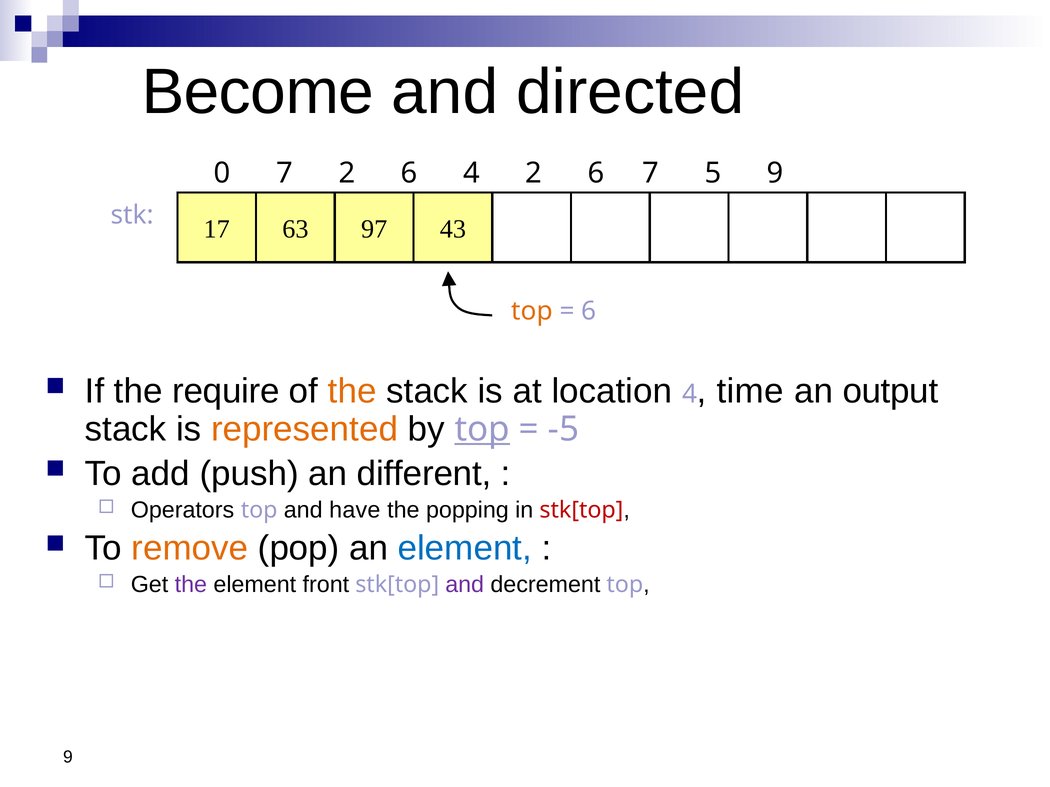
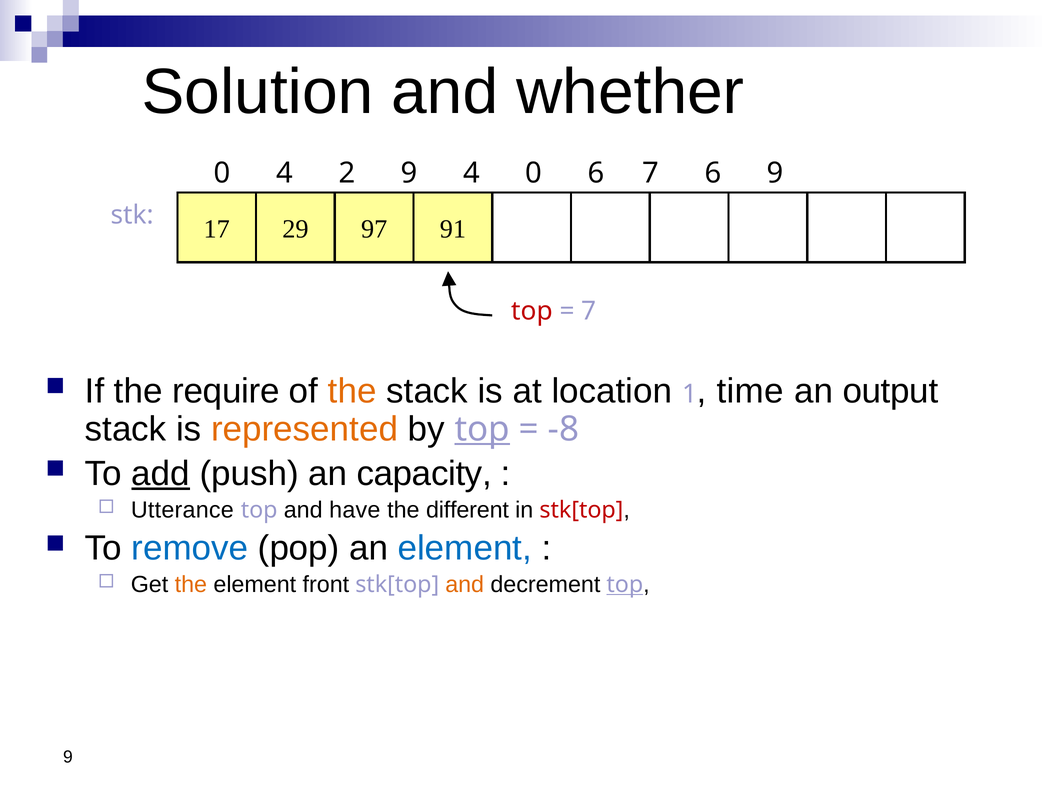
Become: Become -> Solution (258, 92)
directed: directed -> whether (630, 92)
0 7: 7 -> 4 (285, 173)
6: 6 -> 9 (409, 173)
4 2: 2 -> 0 (534, 173)
7 5: 5 -> 6 (713, 173)
63: 63 -> 29 (295, 229)
43: 43 -> 91 (453, 229)
top colour: orange -> red (532, 311)
6: 6 -> 7 (589, 311)
location 4: 4 -> 1 (690, 394)
-5: -5 -> -8 (564, 429)
add underline: none -> present (161, 474)
different: different -> capacity (424, 474)
Operators: Operators -> Utterance (182, 510)
popping: popping -> different (467, 510)
remove colour: orange -> blue (190, 549)
the colour: purple -> orange (191, 585)
and colour: purple -> orange (465, 585)
top underline: none -> present (625, 585)
